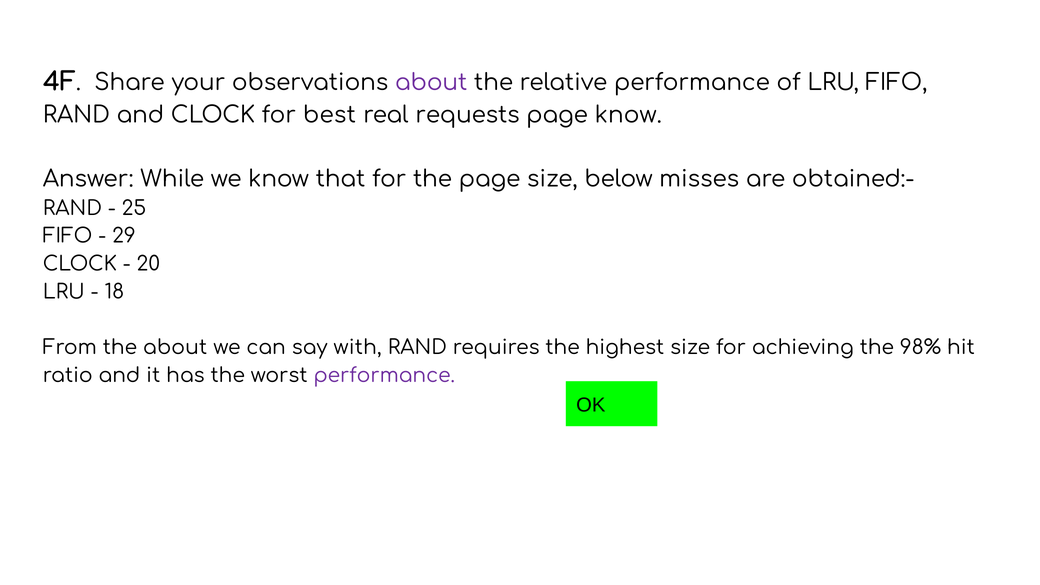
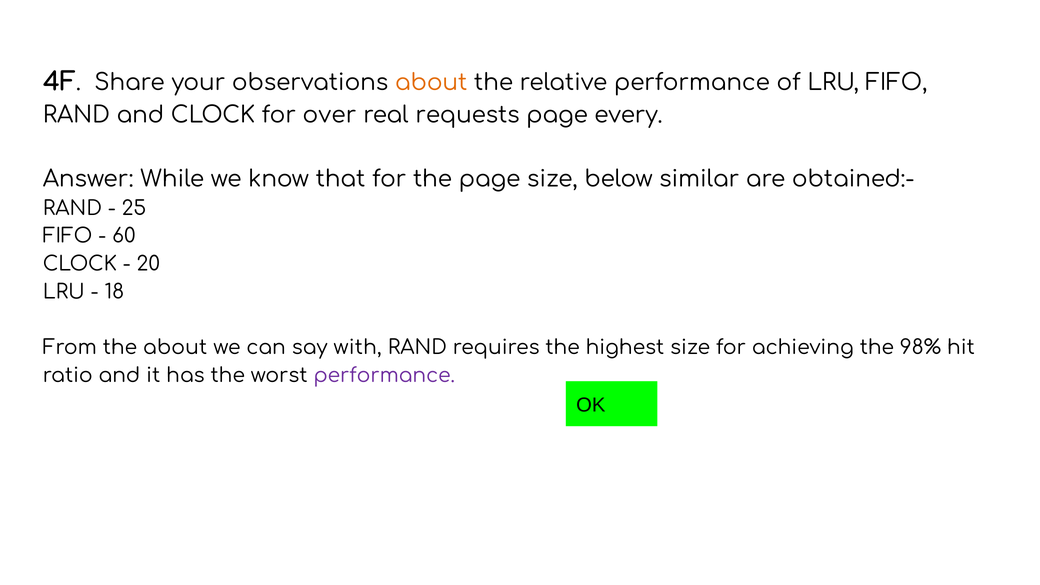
about colour: purple -> orange (431, 83)
best: best -> over (329, 115)
page know: know -> every (628, 115)
misses: misses -> similar (699, 179)
29: 29 -> 60 (124, 236)
